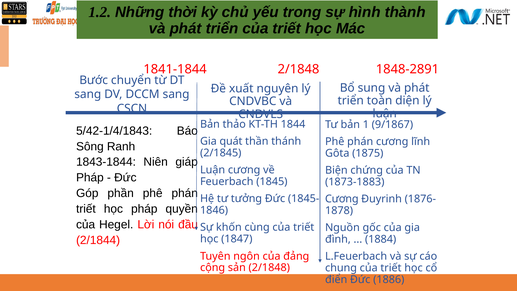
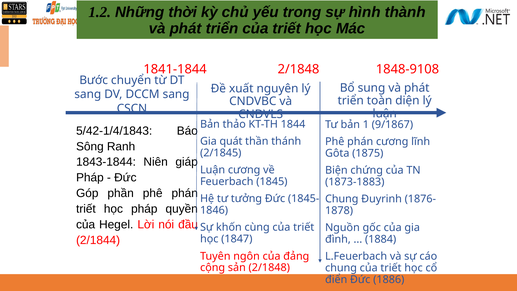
1848-2891: 1848-2891 -> 1848-9108 (407, 69)
Cương: Cương -> Chung (342, 199)
